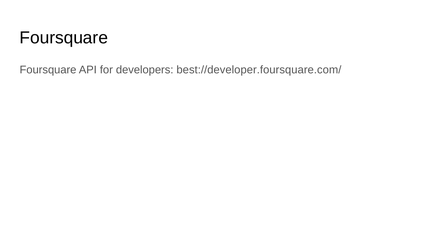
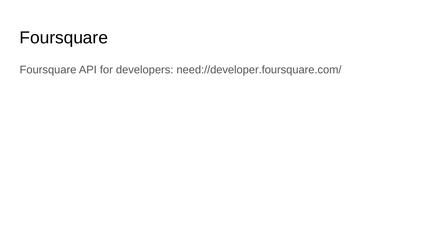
best://developer.foursquare.com/: best://developer.foursquare.com/ -> need://developer.foursquare.com/ (259, 70)
